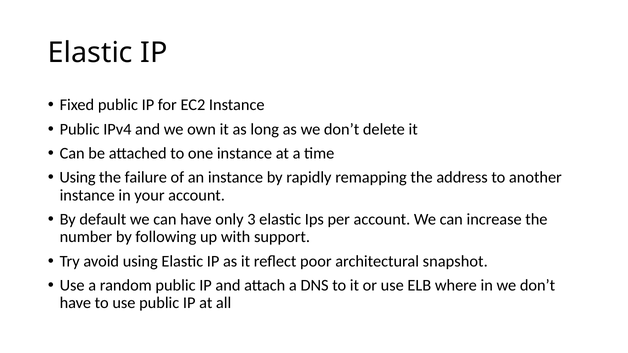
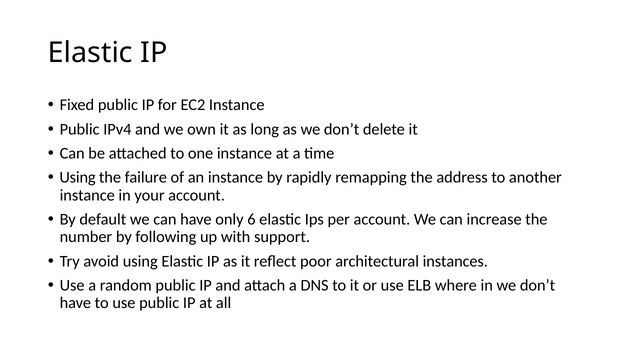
3: 3 -> 6 (251, 220)
snapshot: snapshot -> instances (455, 261)
